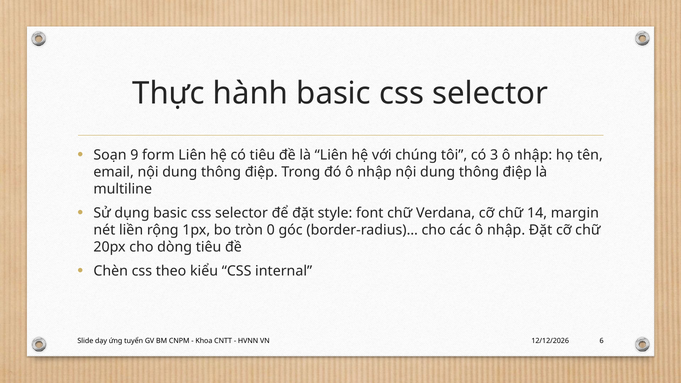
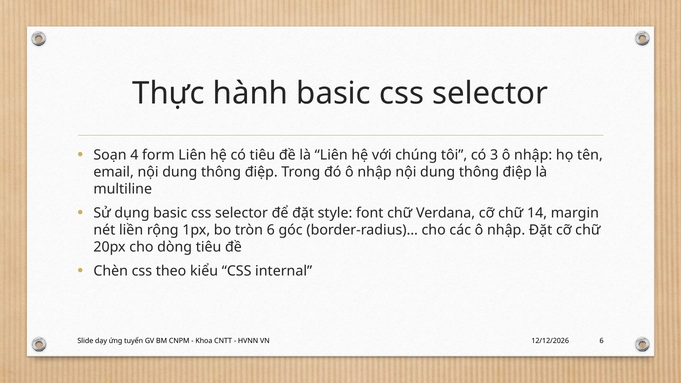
9: 9 -> 4 (134, 155)
tròn 0: 0 -> 6 (271, 230)
